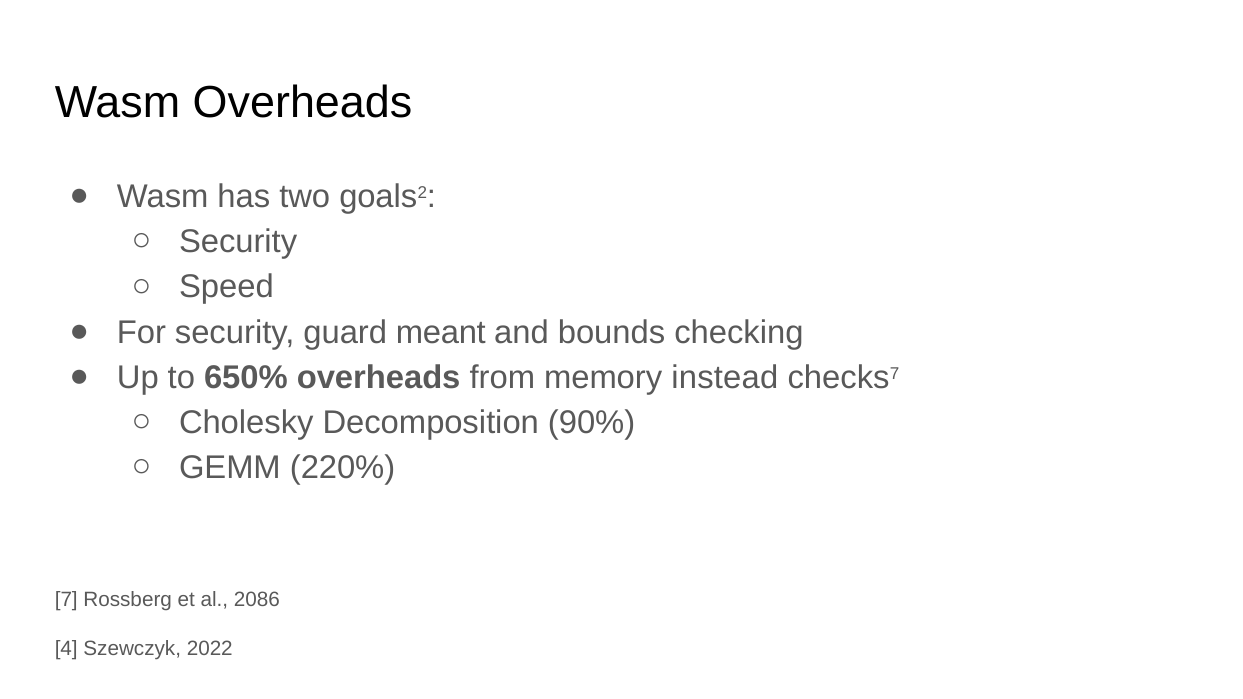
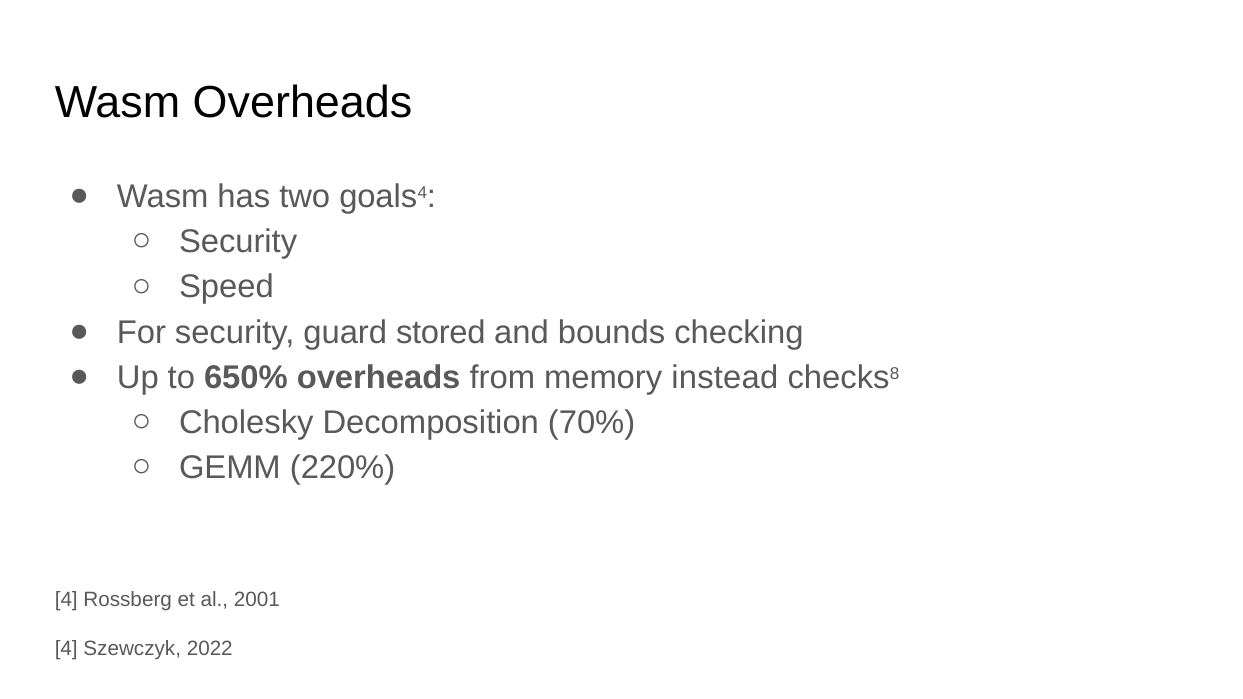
2: 2 -> 4 (422, 193)
meant: meant -> stored (441, 332)
7: 7 -> 8 (895, 374)
90%: 90% -> 70% (592, 423)
7: 7 -> 4 (66, 600)
2086: 2086 -> 2001 (257, 600)
